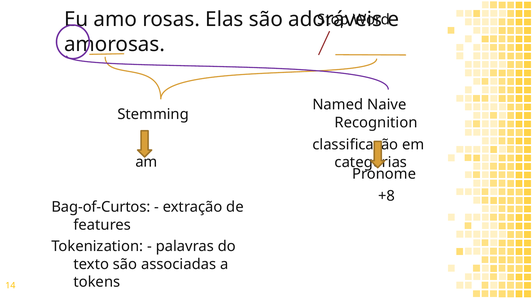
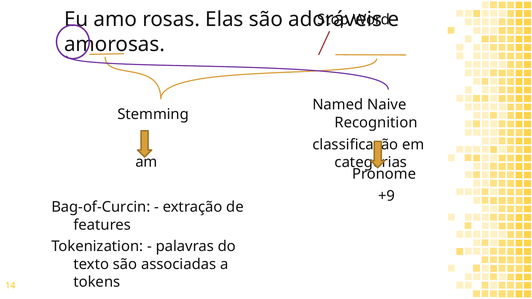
+8: +8 -> +9 (387, 196)
Bag-of-Curtos: Bag-of-Curtos -> Bag-of-Curcin (101, 207)
